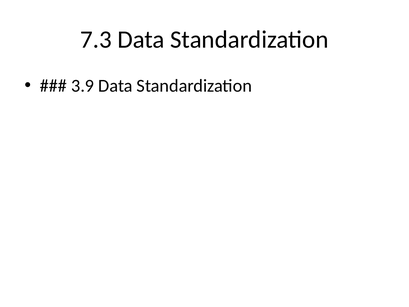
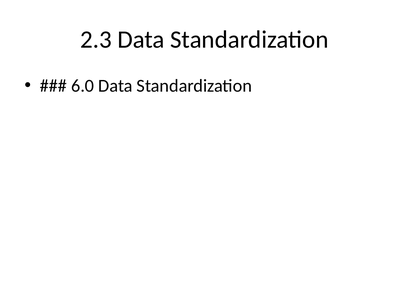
7.3: 7.3 -> 2.3 (96, 40)
3.9: 3.9 -> 6.0 (83, 86)
